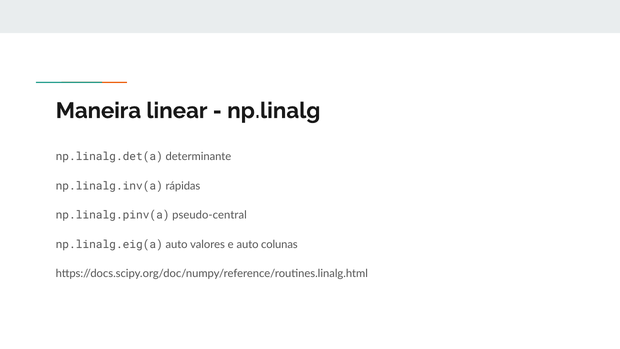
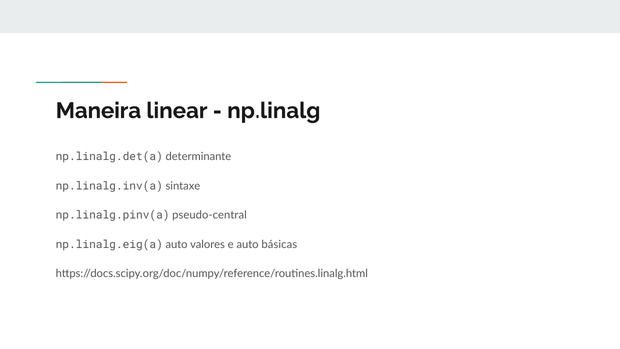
rápidas: rápidas -> sintaxe (183, 186)
colunas: colunas -> básicas (279, 244)
